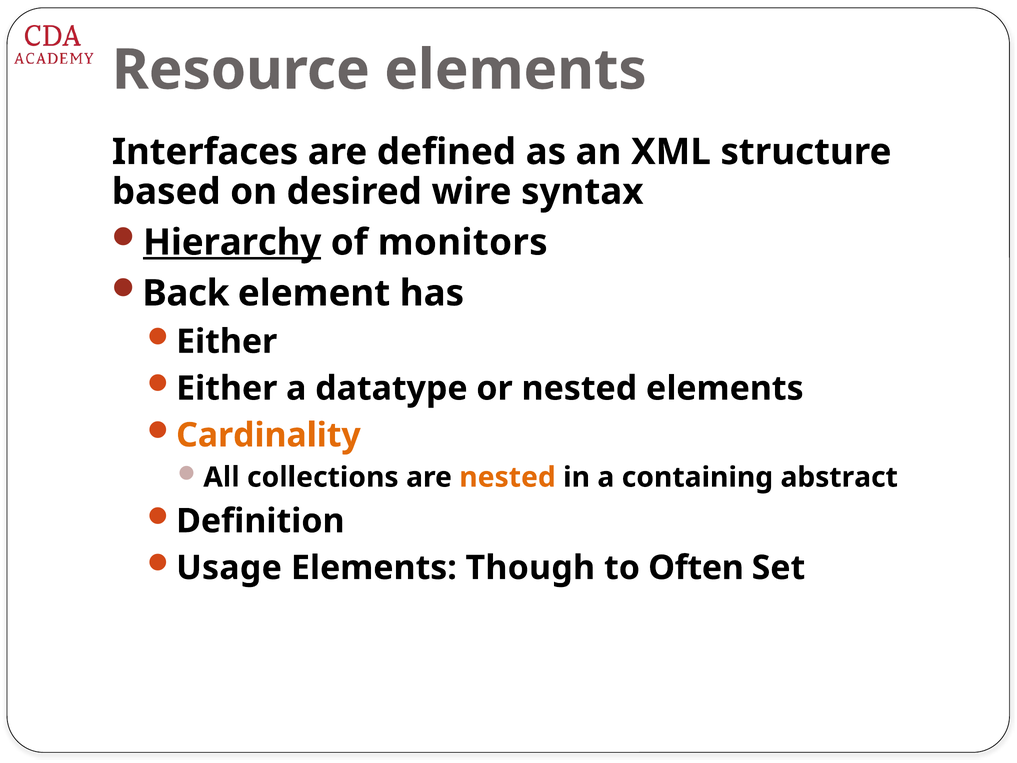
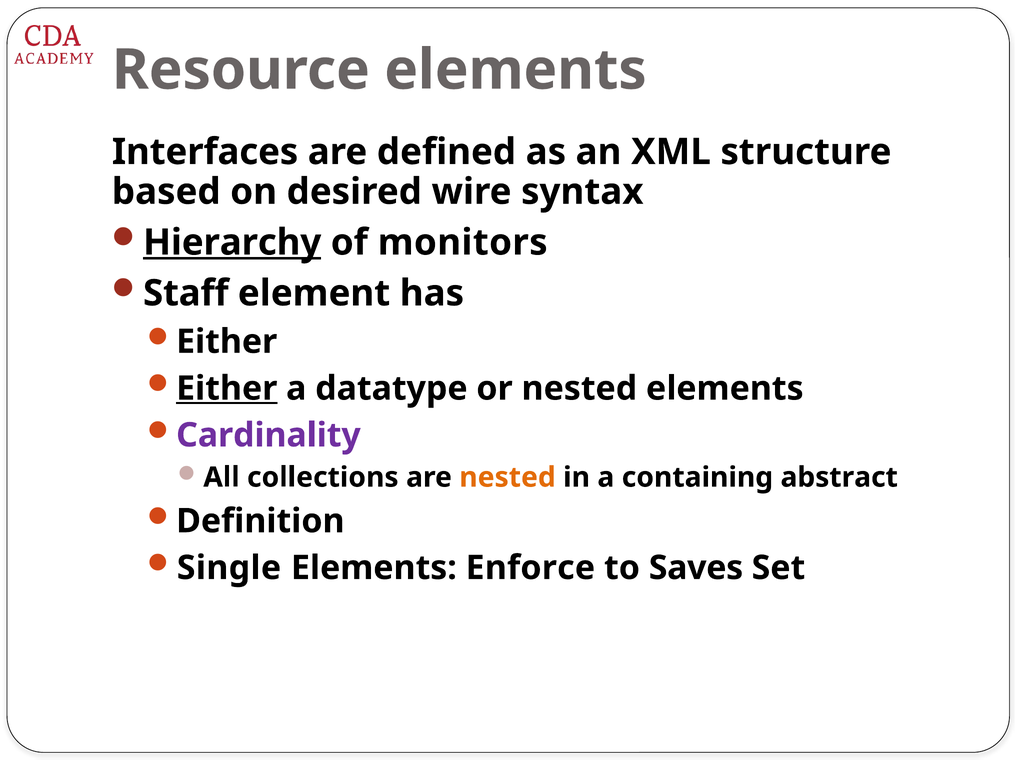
Back: Back -> Staff (186, 293)
Either underline: none -> present (227, 388)
Cardinality colour: orange -> purple (268, 435)
Usage: Usage -> Single (229, 568)
Though: Though -> Enforce (530, 568)
Often: Often -> Saves (696, 568)
